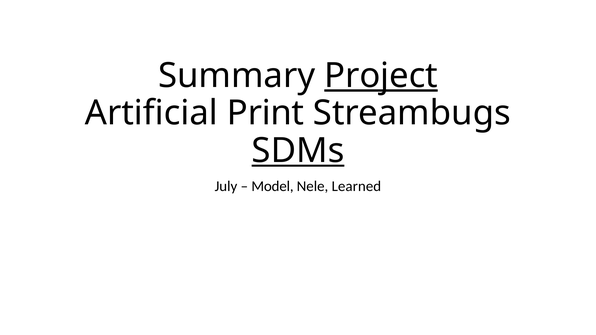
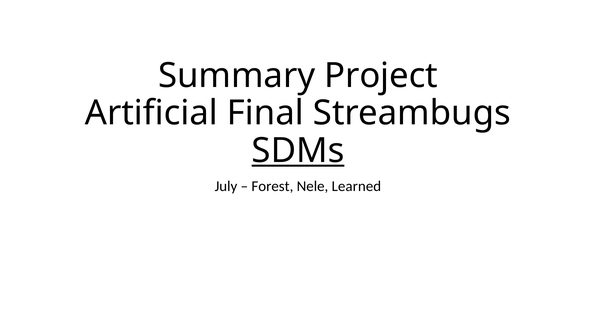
Project underline: present -> none (381, 76)
Print: Print -> Final (265, 113)
Model: Model -> Forest (272, 186)
